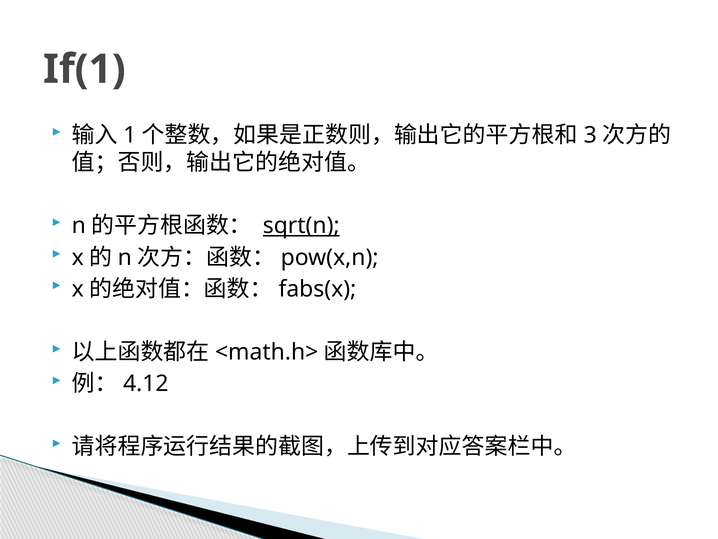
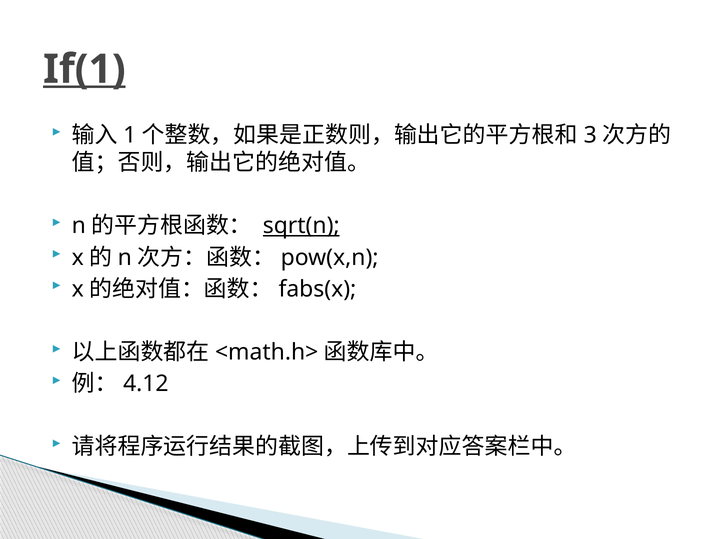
If(1 underline: none -> present (84, 69)
